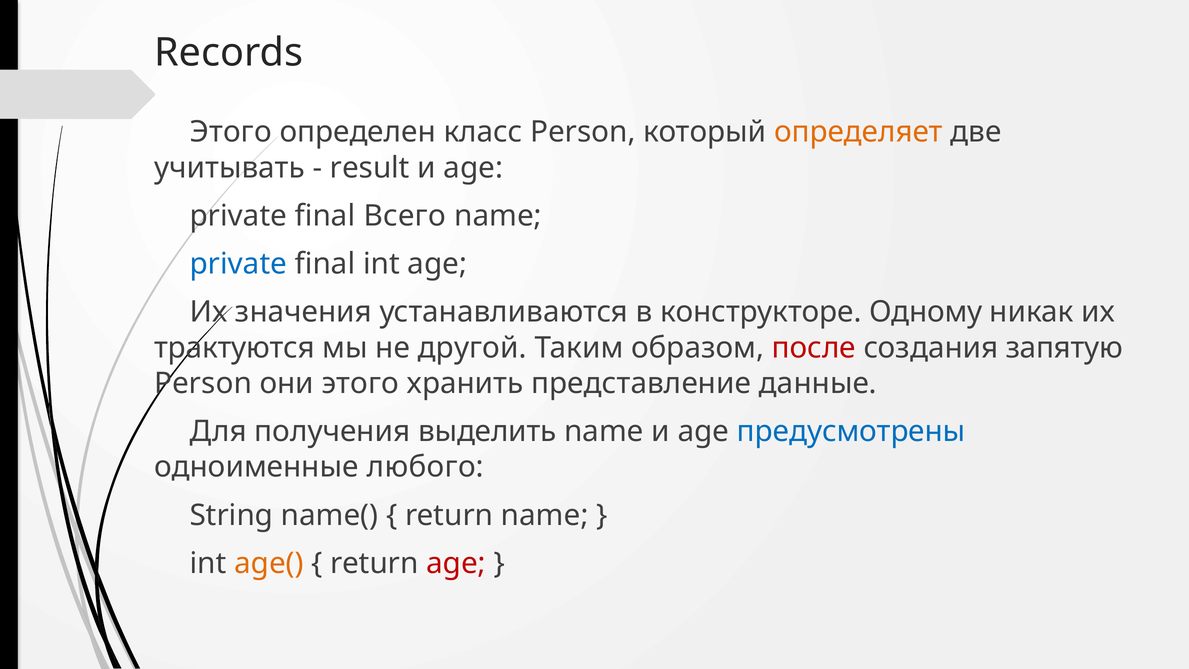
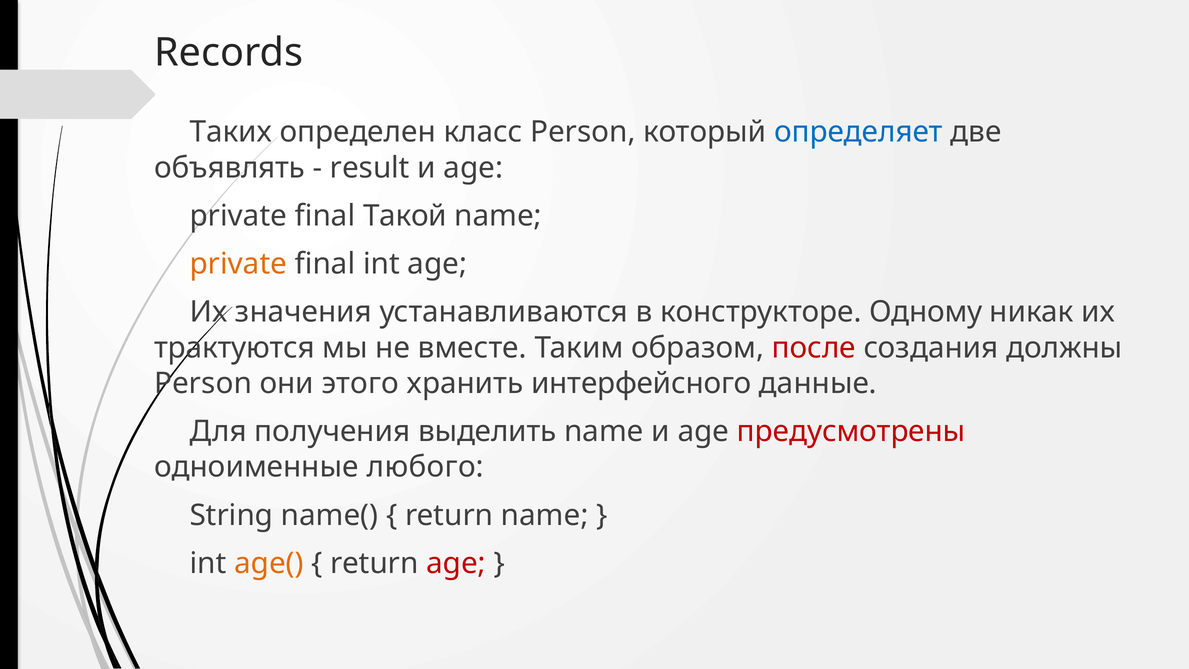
Этого: Этого -> Таких (231, 132)
определяет colour: orange -> blue (858, 132)
учитывать: учитывать -> объявлять (230, 168)
Всего: Всего -> Такой (405, 216)
private colour: blue -> orange (238, 264)
другой: другой -> вместе (472, 348)
запятую: запятую -> должны (1064, 348)
представление: представление -> интерфейсного (641, 383)
предусмотрены colour: blue -> red (851, 431)
